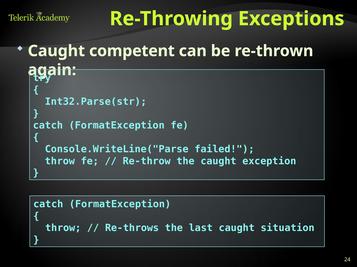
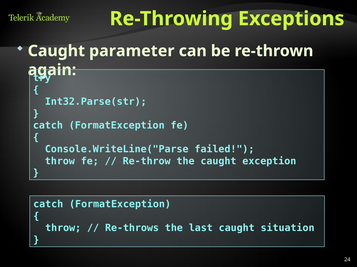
competent: competent -> parameter (132, 51)
